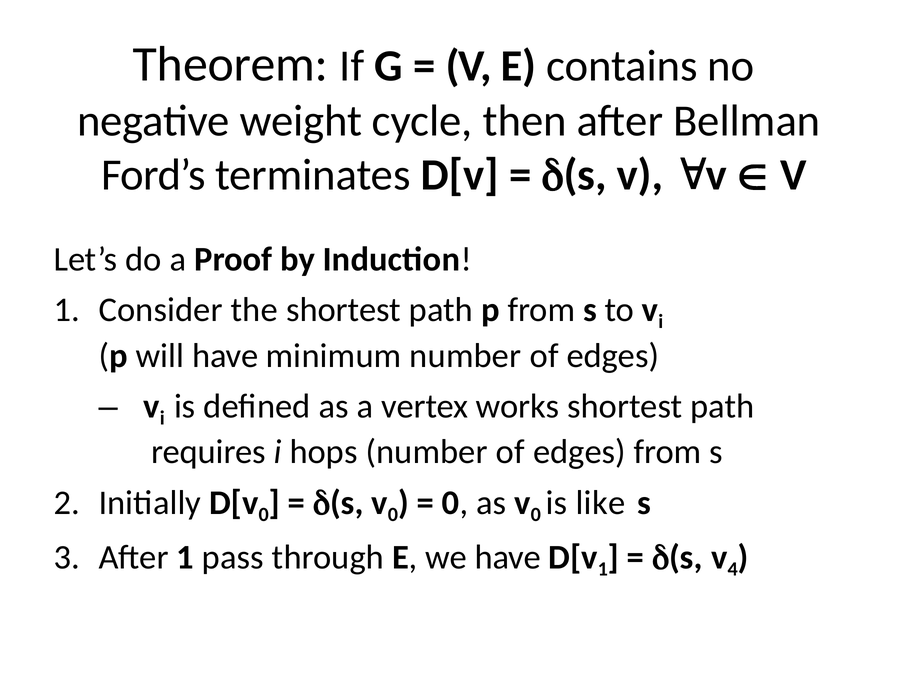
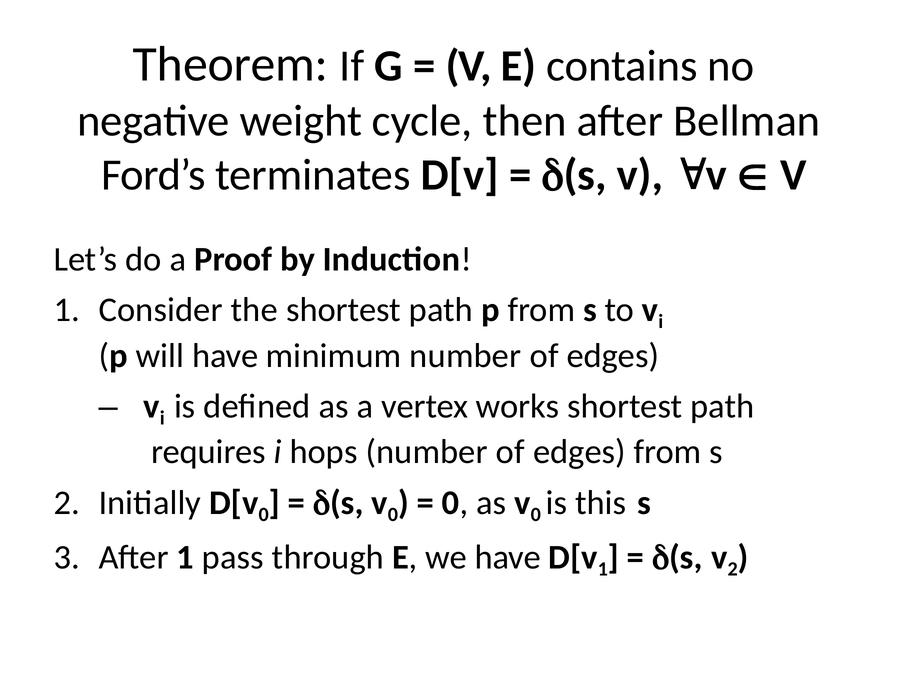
like: like -> this (601, 503)
v 4: 4 -> 2 (733, 569)
